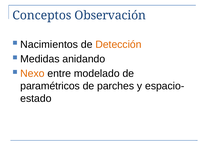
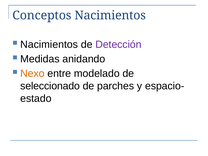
Conceptos Observación: Observación -> Nacimientos (110, 15)
Detección colour: orange -> purple (118, 44)
paramétricos: paramétricos -> seleccionado (50, 86)
